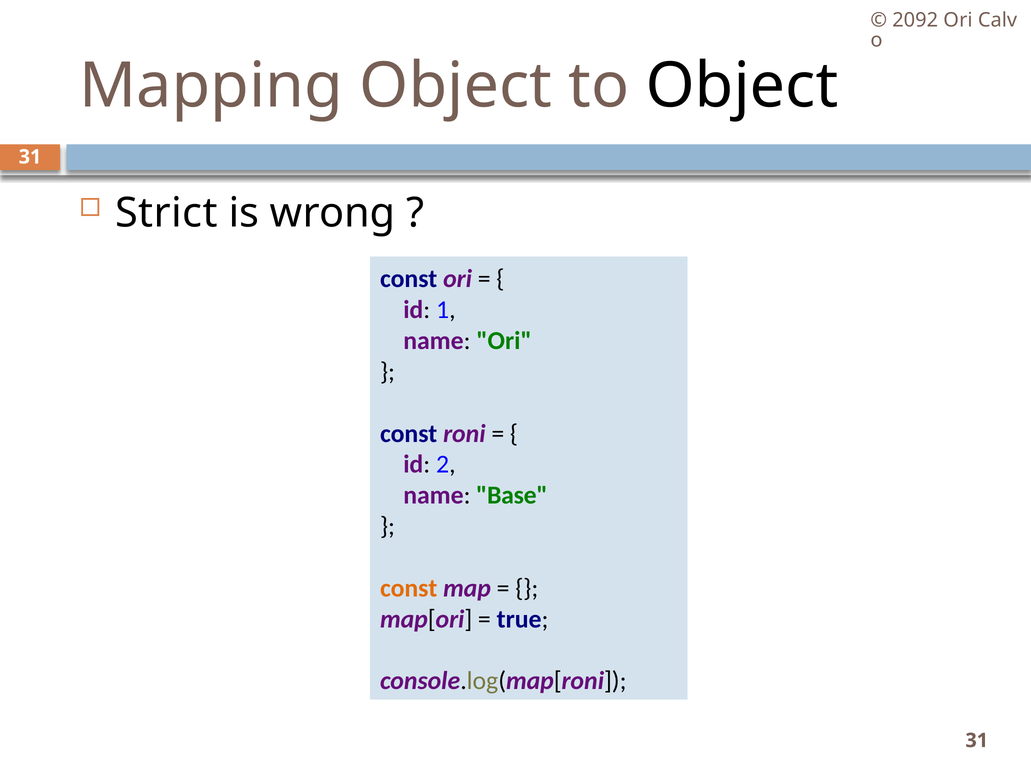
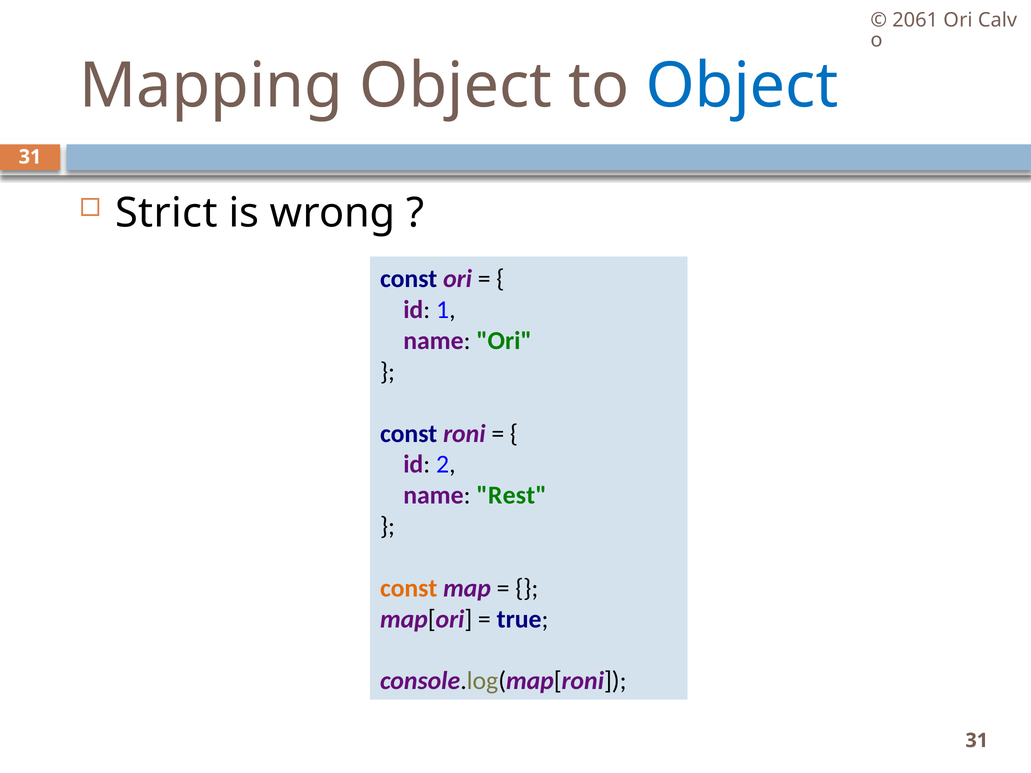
2092: 2092 -> 2061 (915, 20)
Object colour: black -> blue (742, 86)
Base: Base -> Rest (512, 496)
